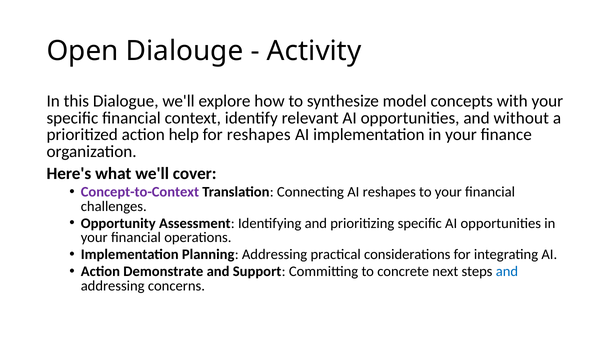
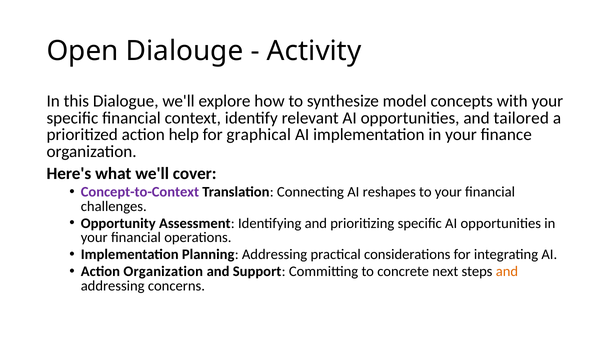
without: without -> tailored (521, 118)
for reshapes: reshapes -> graphical (259, 135)
Action Demonstrate: Demonstrate -> Organization (163, 272)
and colour: blue -> orange (507, 272)
